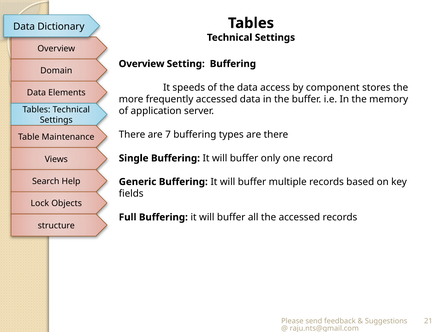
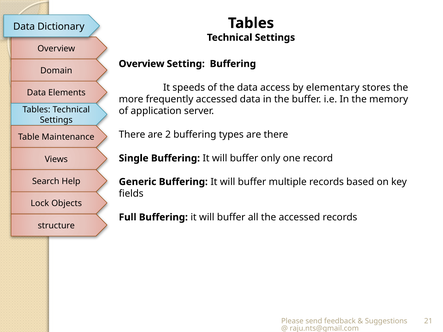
component: component -> elementary (333, 87)
7: 7 -> 2 (168, 135)
